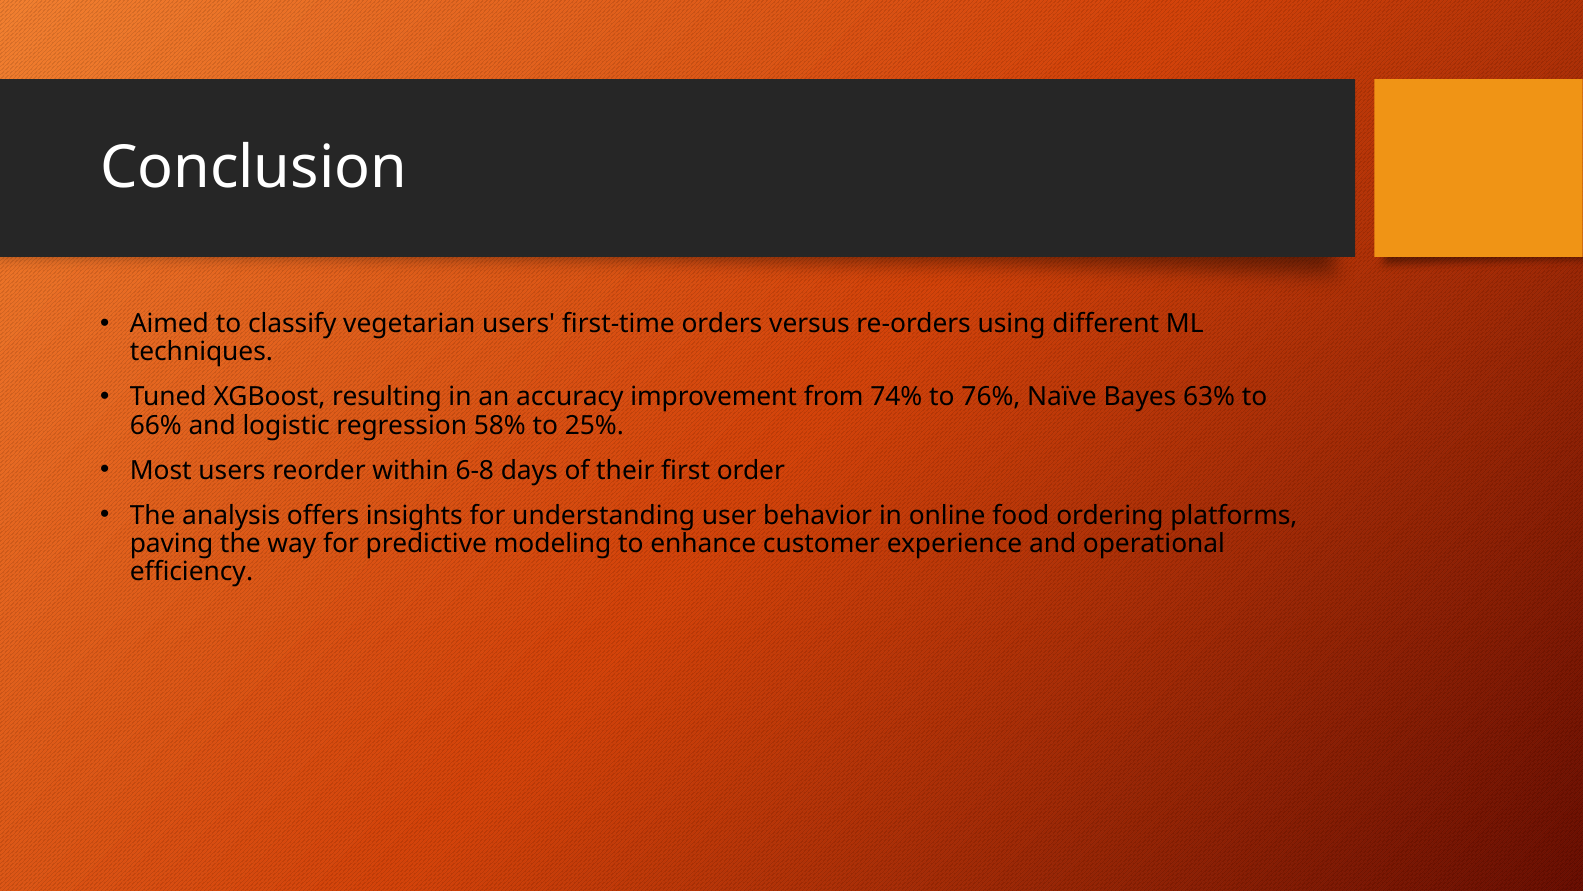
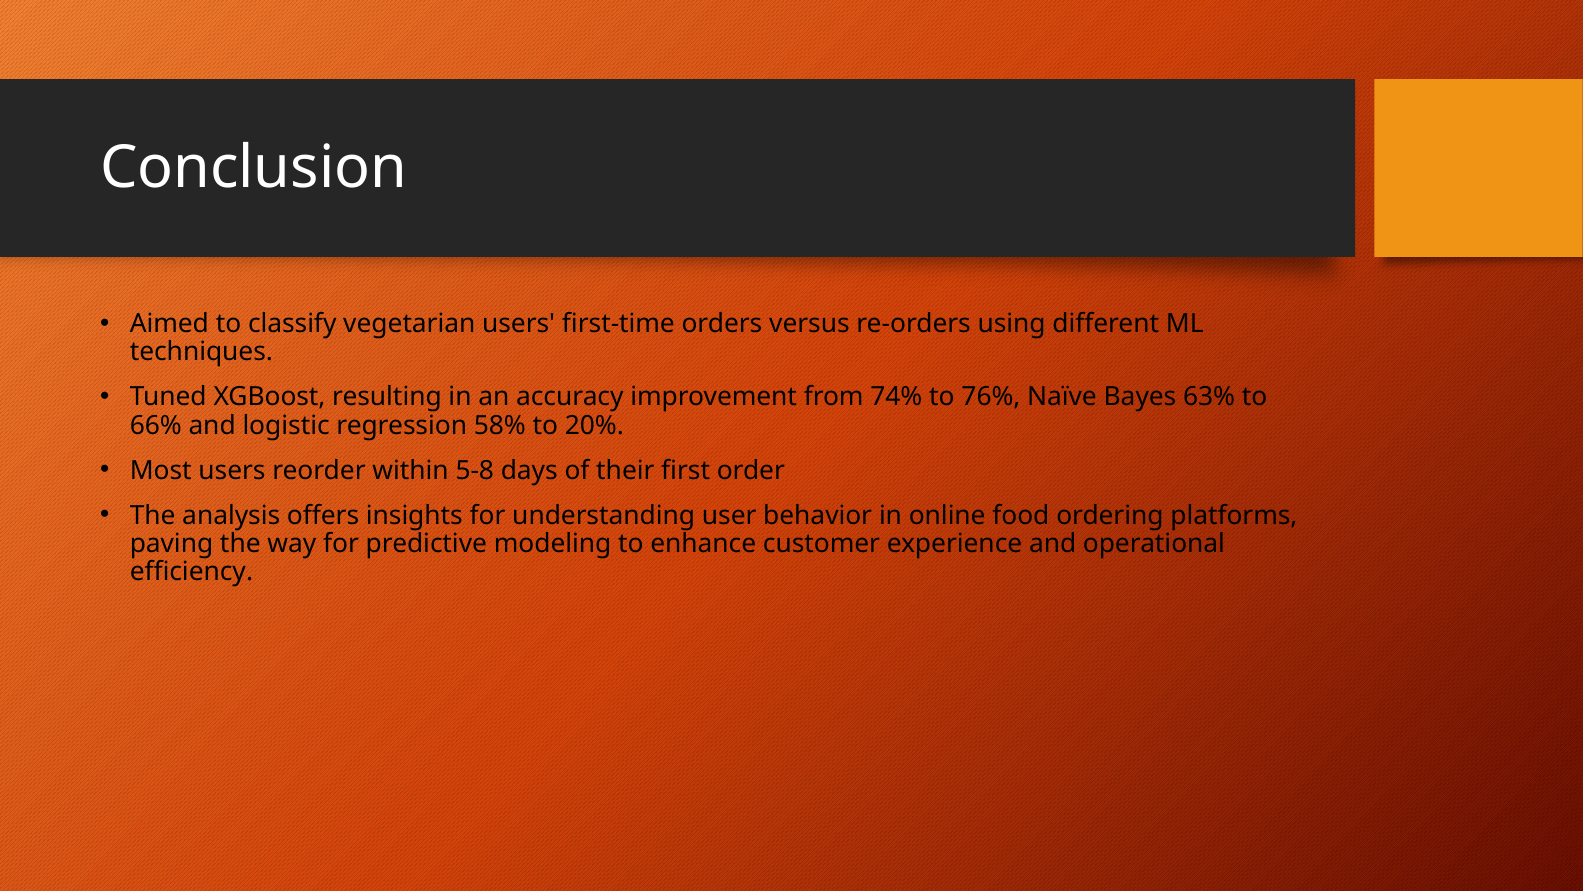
25%: 25% -> 20% (594, 425)
6-8: 6-8 -> 5-8 (475, 470)
